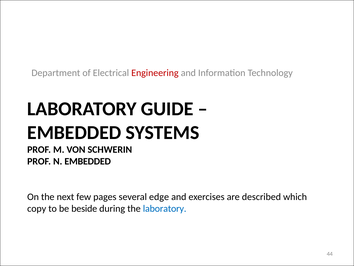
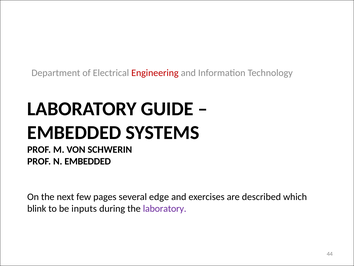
copy: copy -> blink (37, 208)
beside: beside -> inputs (84, 208)
laboratory colour: blue -> purple (165, 208)
